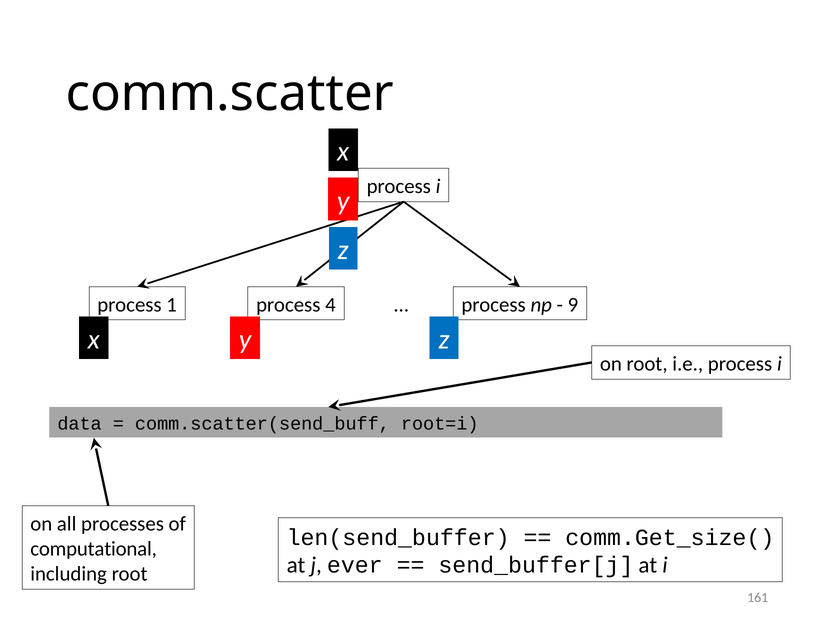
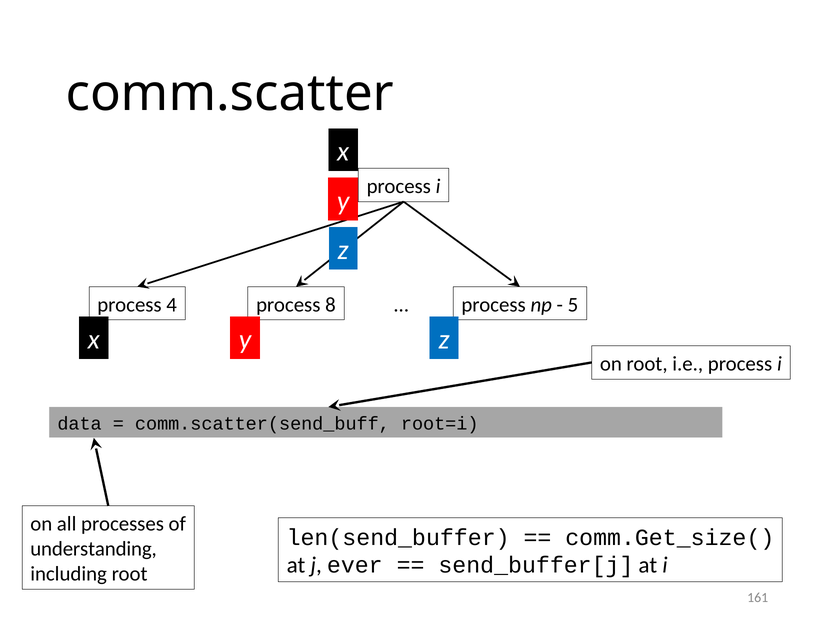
1: 1 -> 4 (172, 305)
4: 4 -> 8 (330, 305)
9: 9 -> 5 (573, 305)
computational: computational -> understanding (94, 549)
